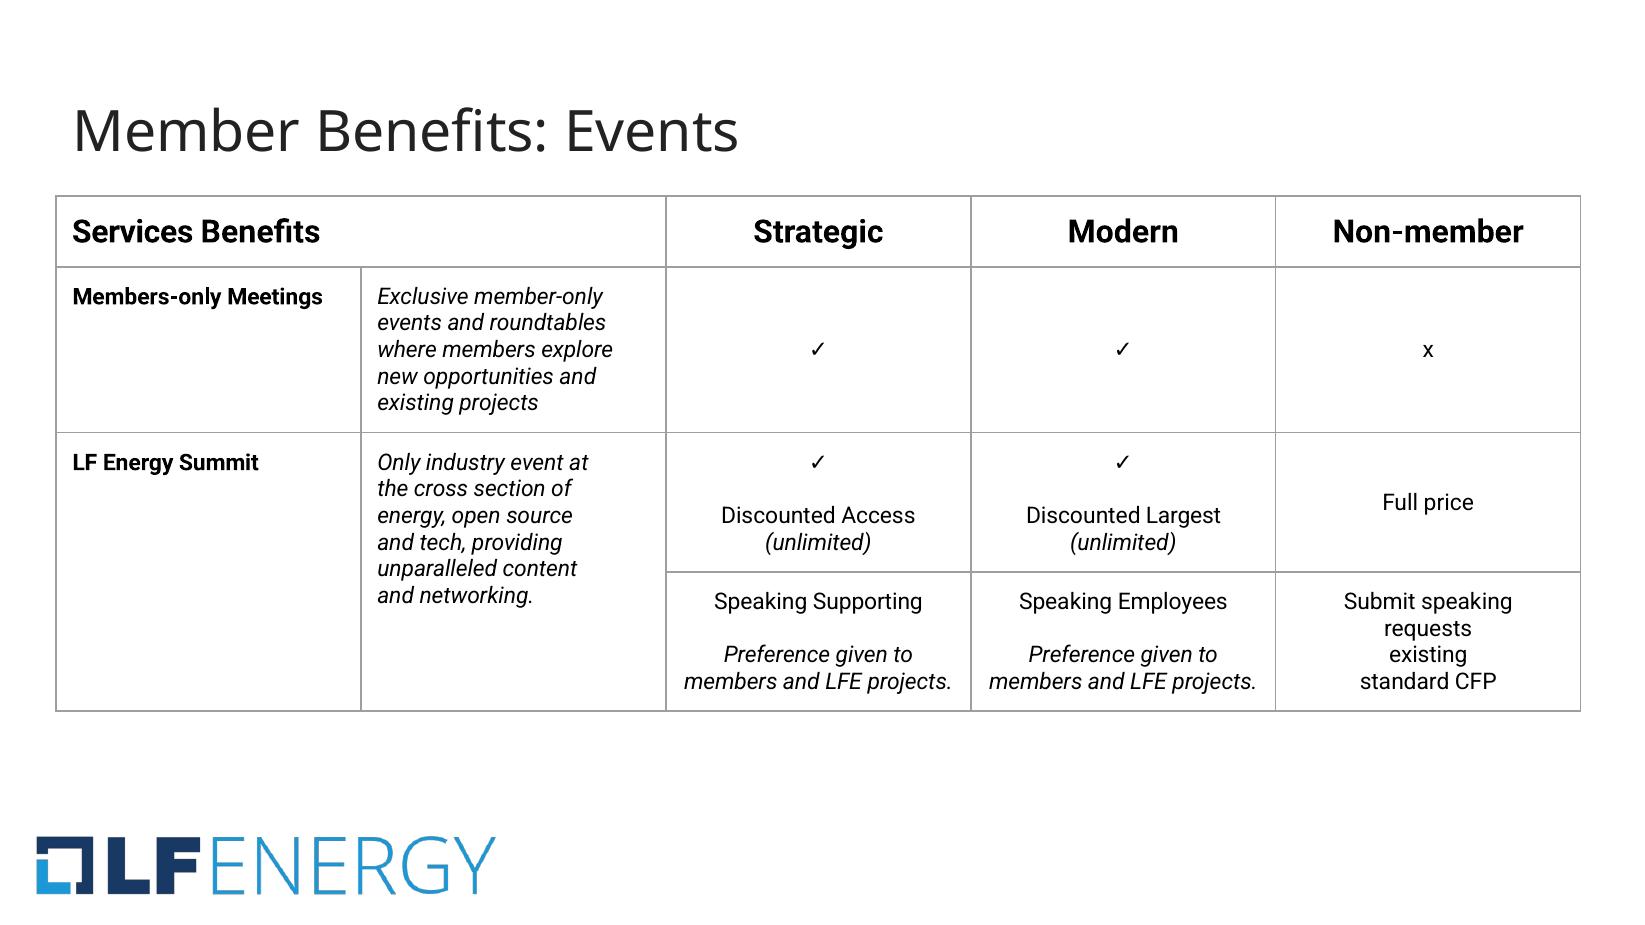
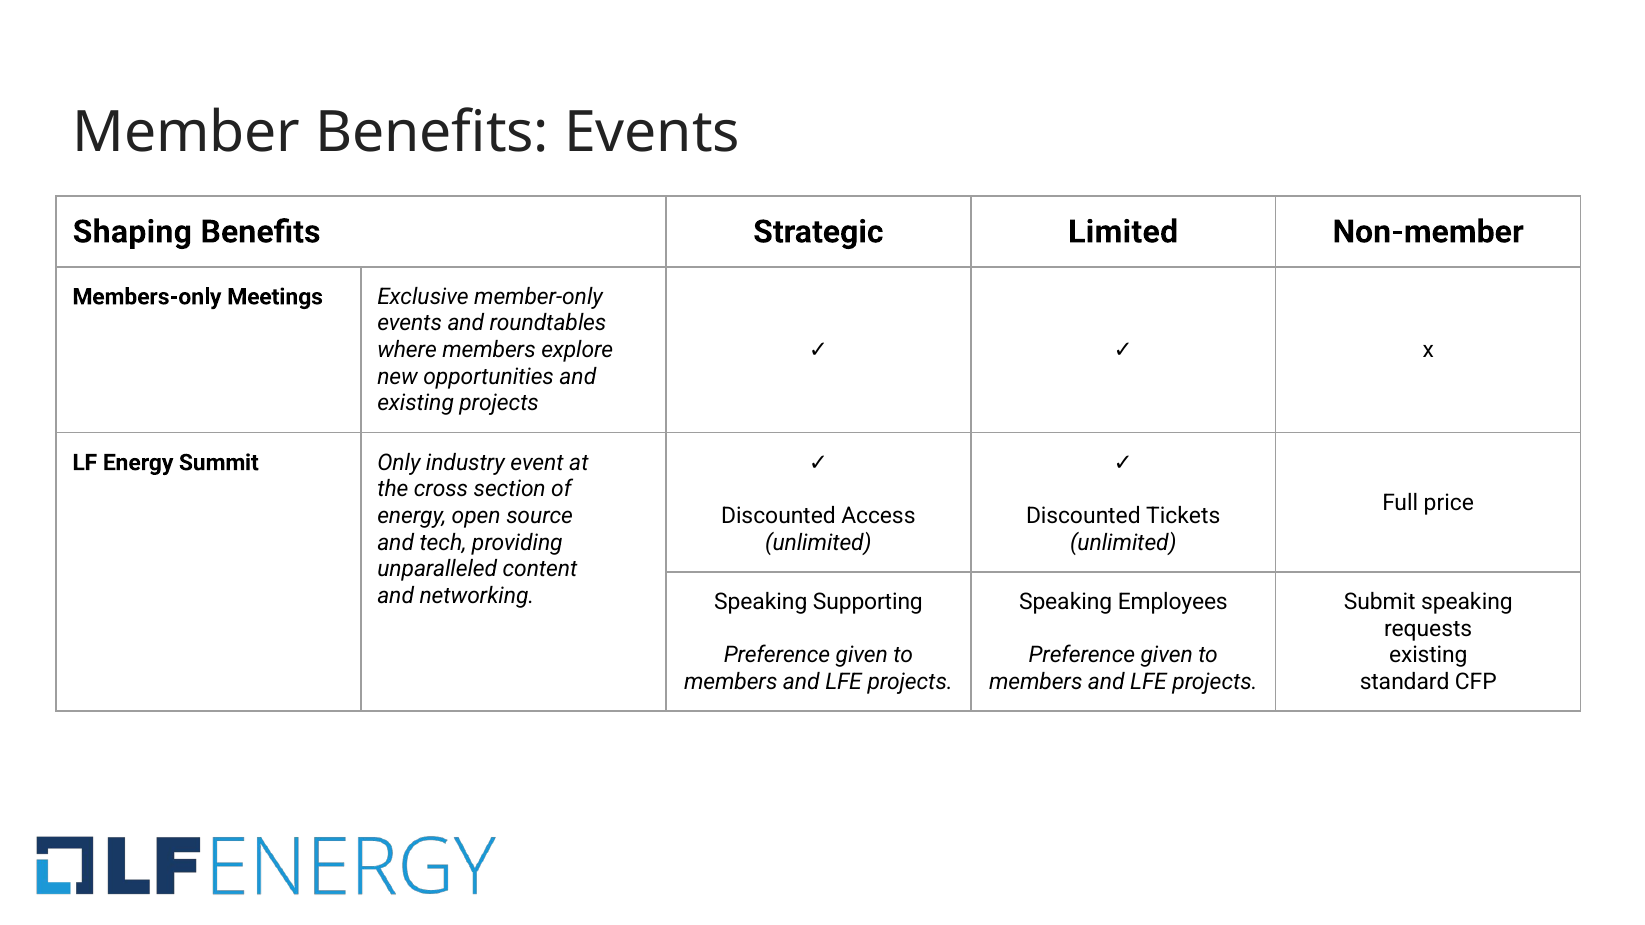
Services: Services -> Shaping (132, 232)
Modern: Modern -> Limited (1123, 232)
Largest: Largest -> Tickets (1183, 516)
